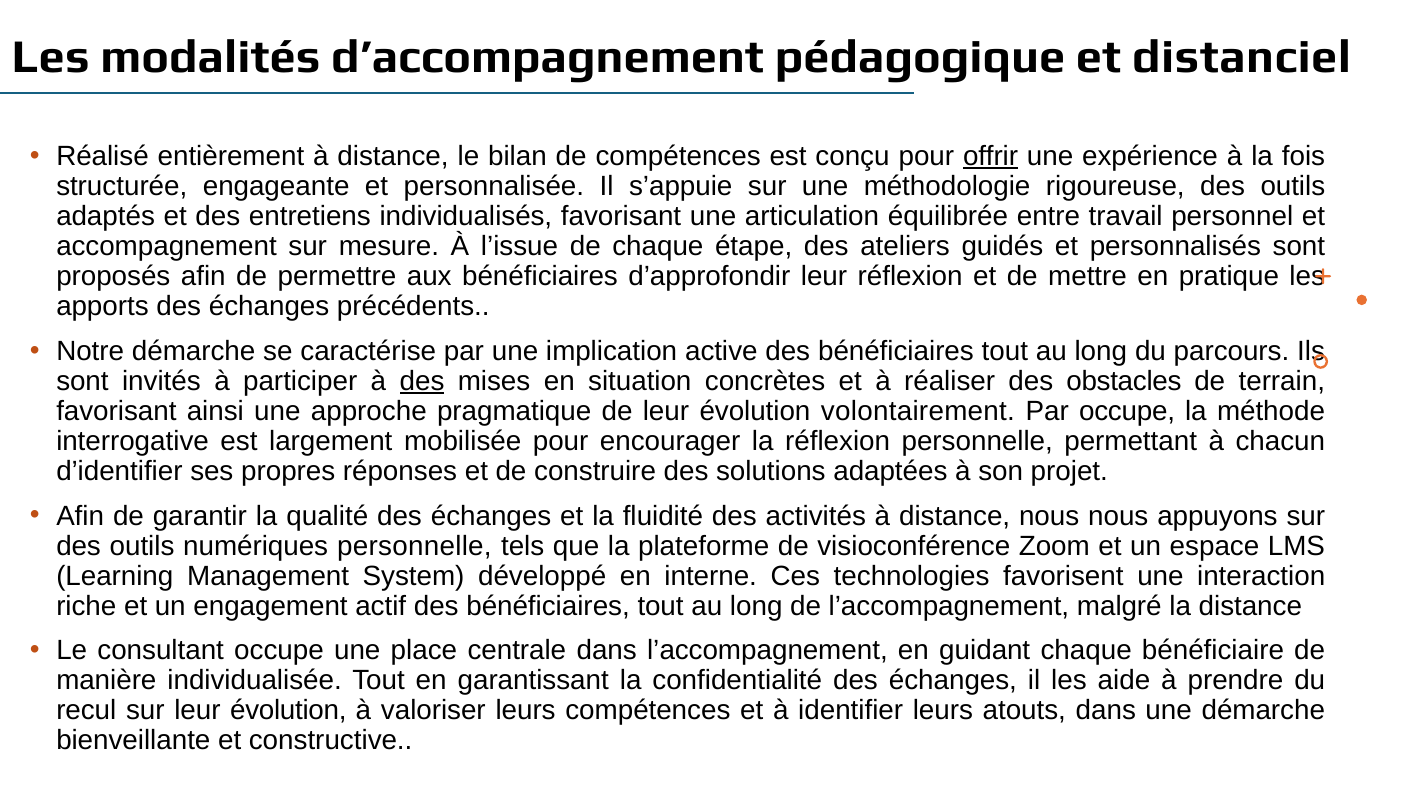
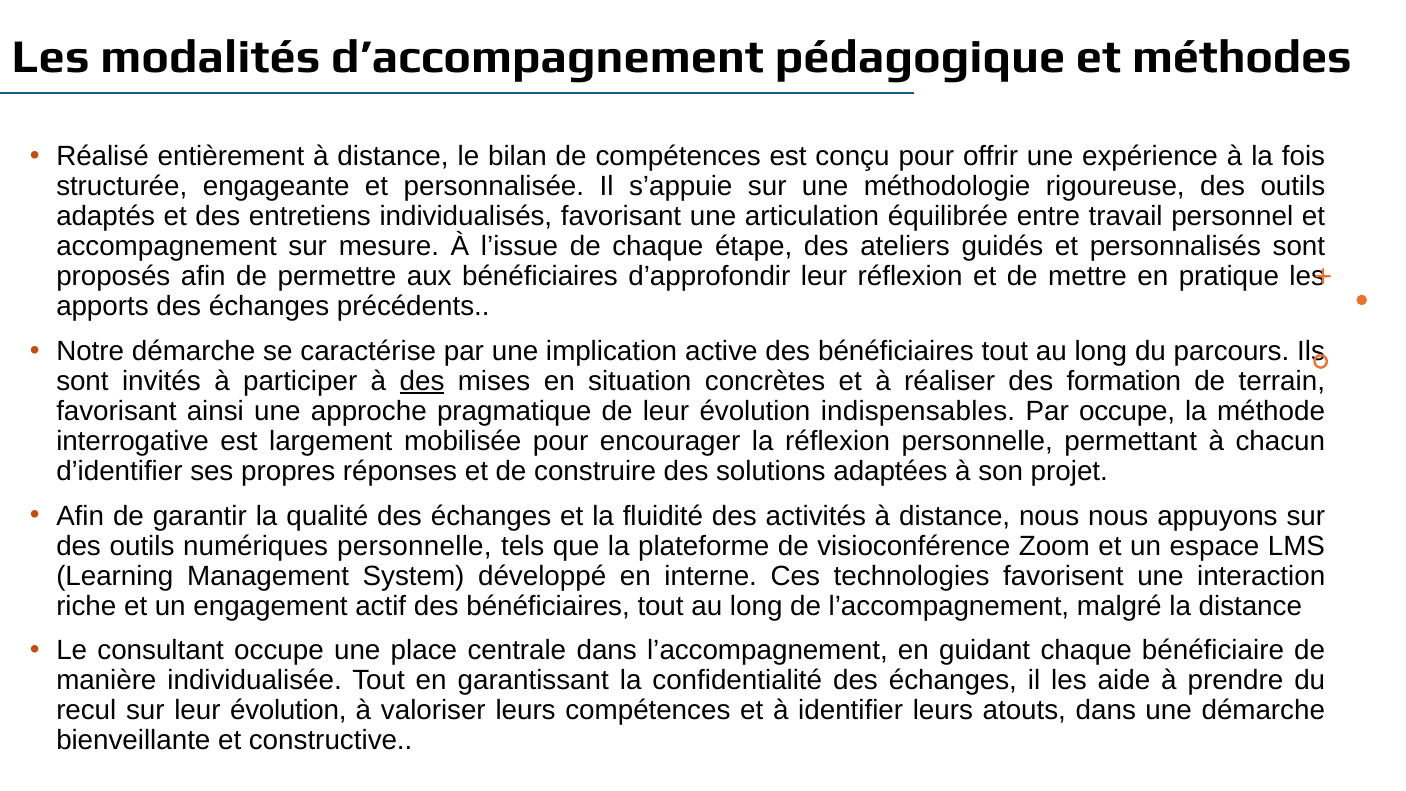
distanciel: distanciel -> méthodes (1242, 57)
offrir underline: present -> none (991, 156)
obstacles: obstacles -> formation (1124, 381)
volontairement: volontairement -> indispensables (918, 411)
